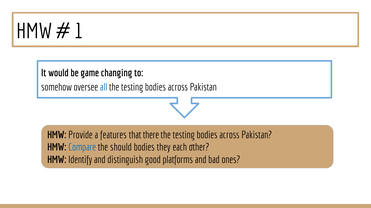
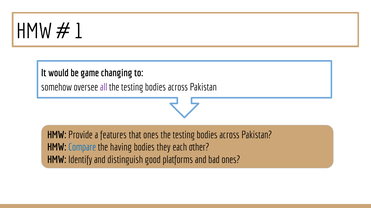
all colour: blue -> purple (104, 87)
that there: there -> ones (151, 135)
should: should -> having (121, 148)
